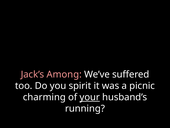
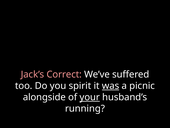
Among: Among -> Correct (64, 74)
was underline: none -> present (111, 86)
charming: charming -> alongside (44, 97)
